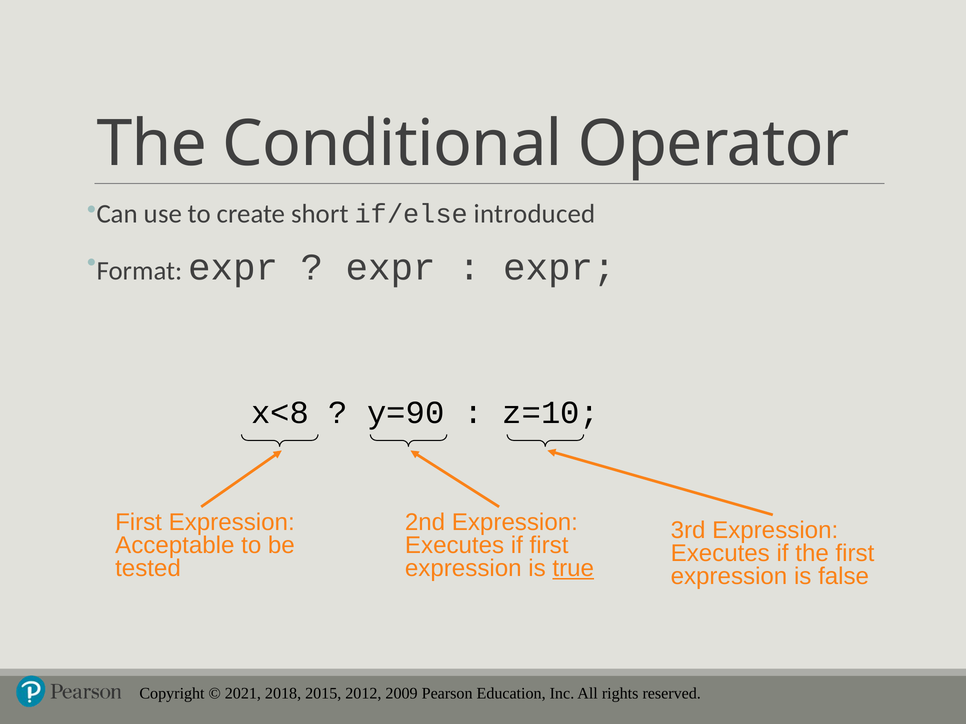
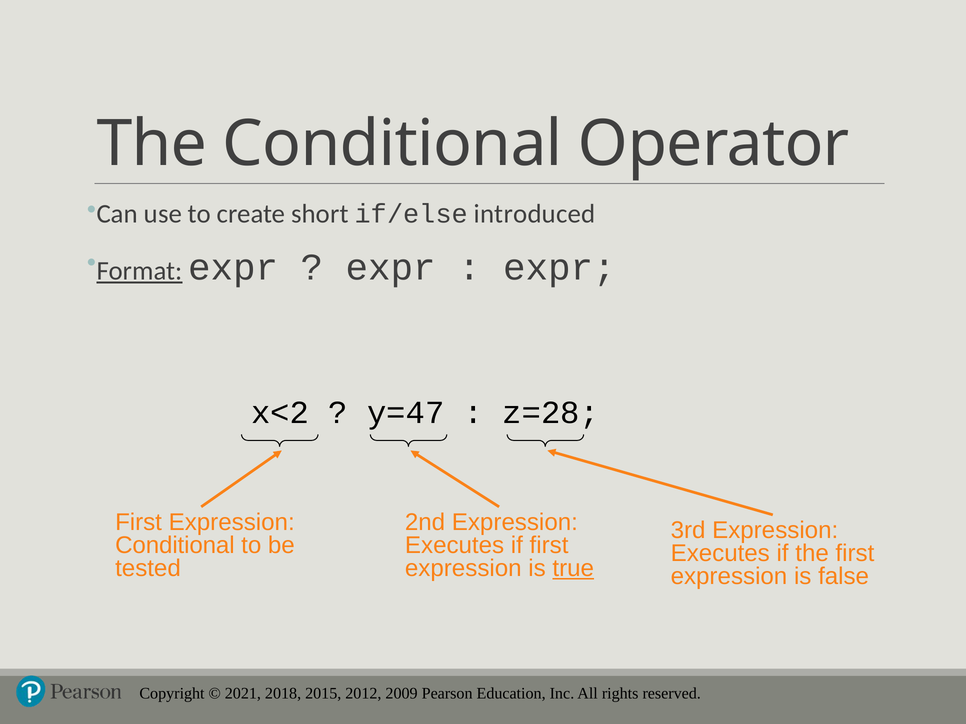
Format underline: none -> present (140, 271)
x<8: x<8 -> x<2 (280, 413)
y=90: y=90 -> y=47 (406, 413)
z=10: z=10 -> z=28 (551, 413)
Acceptable: Acceptable -> Conditional (175, 546)
